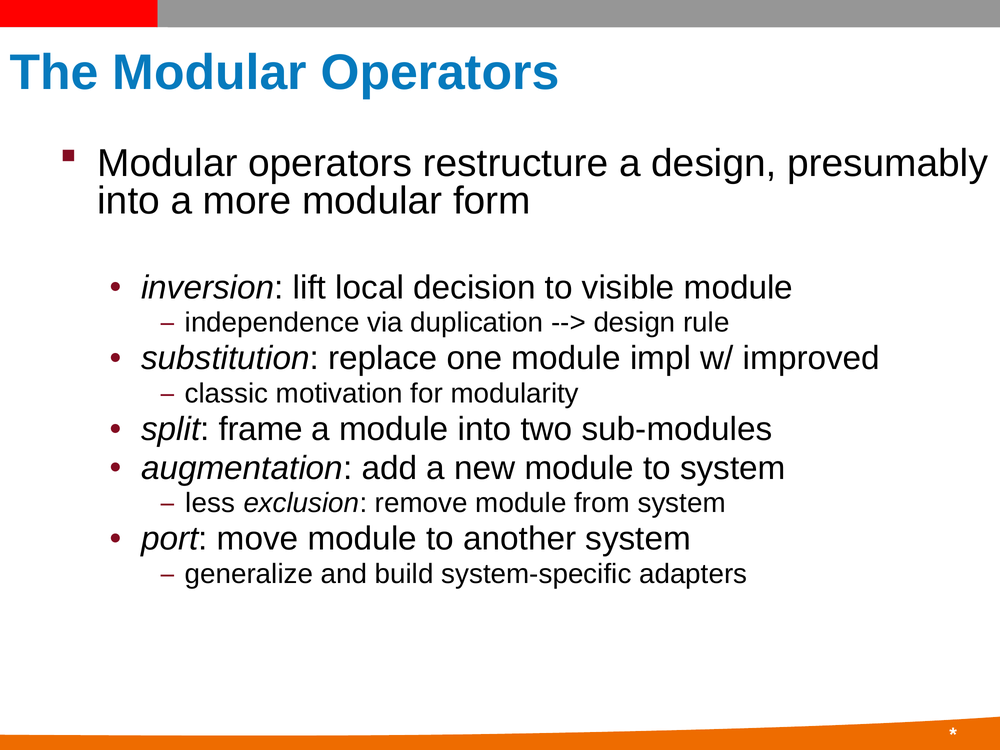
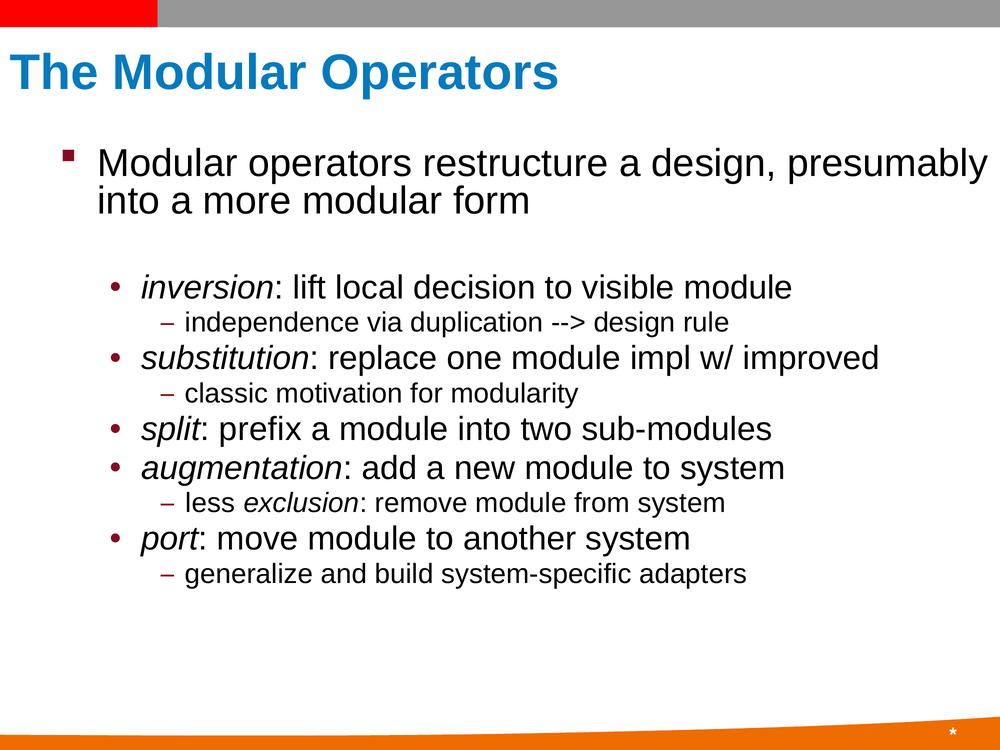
frame: frame -> prefix (260, 429)
